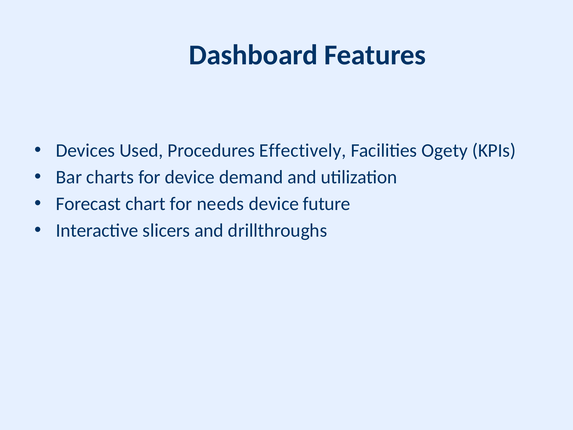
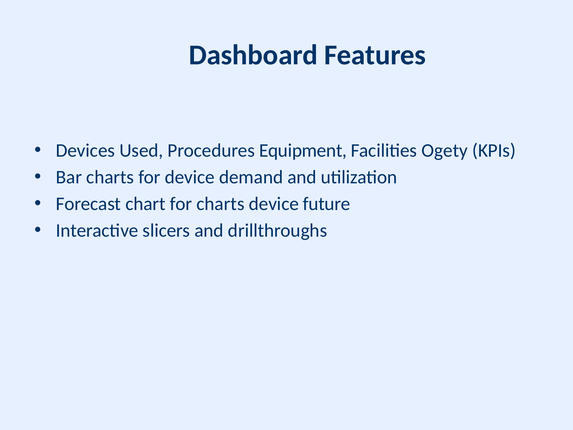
Effectively: Effectively -> Equipment (303, 150)
for needs: needs -> charts (220, 204)
